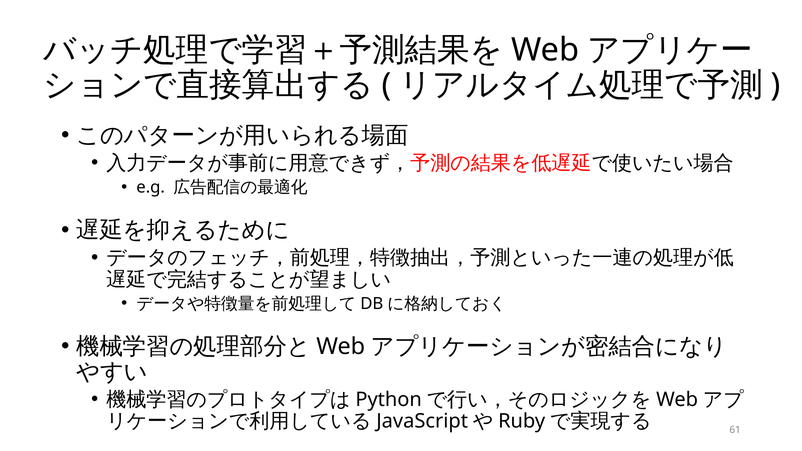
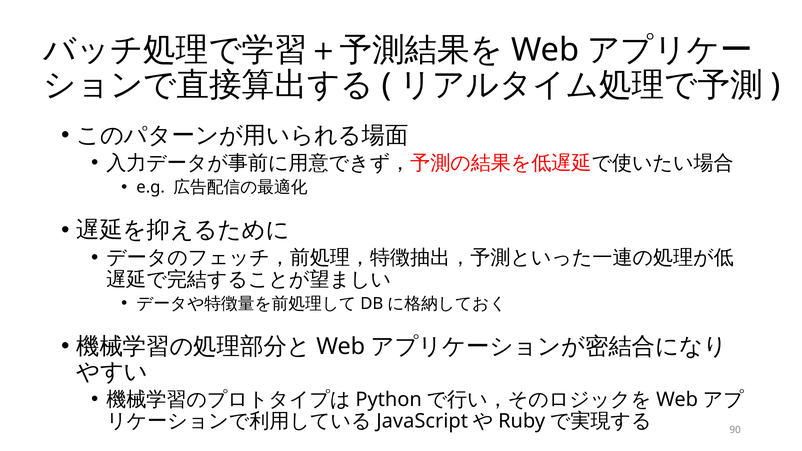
61: 61 -> 90 (735, 430)
